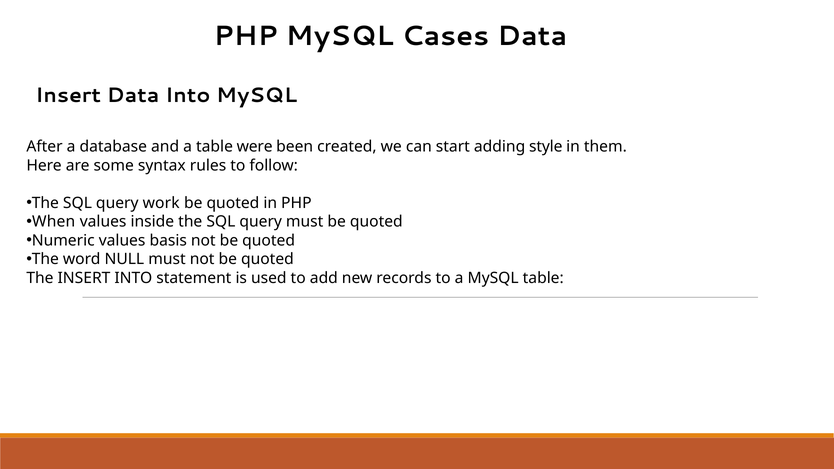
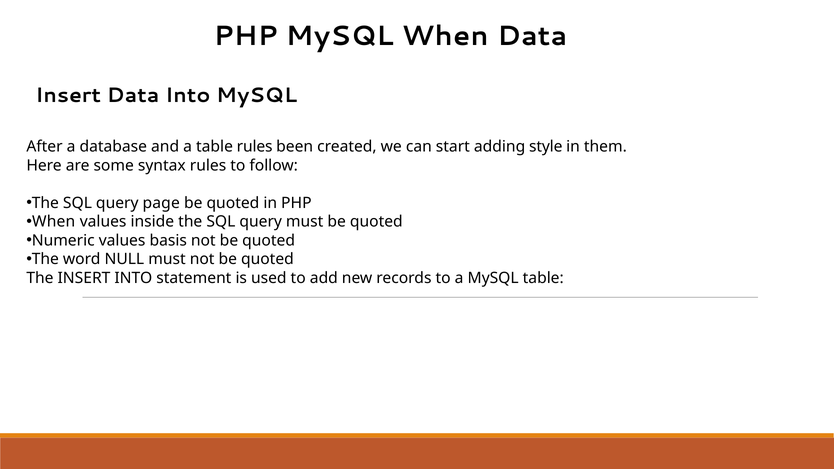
MySQL Cases: Cases -> When (445, 36)
table were: were -> rules (255, 147)
work: work -> page (161, 203)
